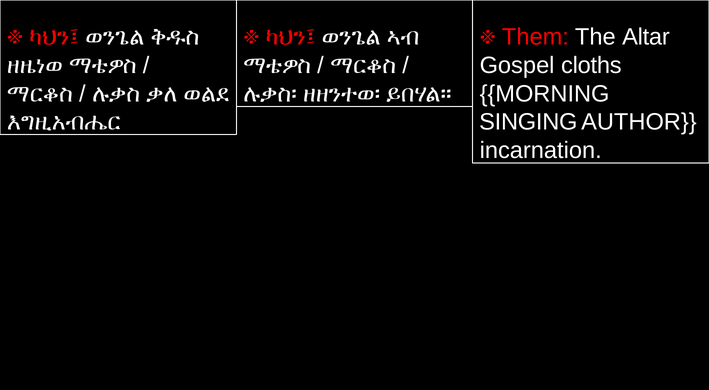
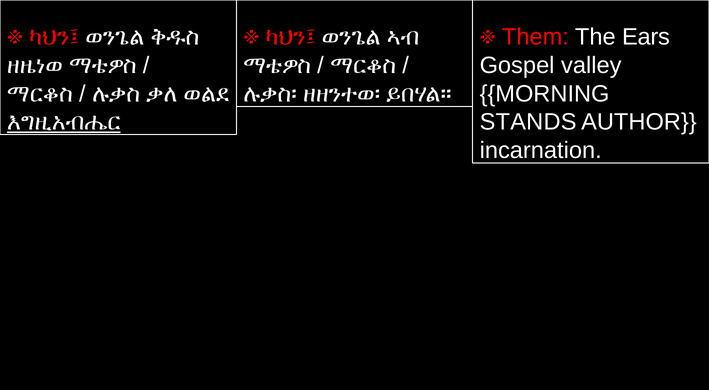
Altar: Altar -> Ears (646, 37)
cloths: cloths -> valley (591, 65)
SINGING: SINGING -> STANDS (528, 122)
እግዚአብሔር underline: none -> present (64, 122)
